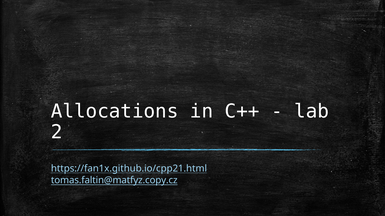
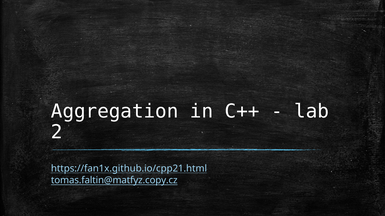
Allocations: Allocations -> Aggregation (115, 112)
